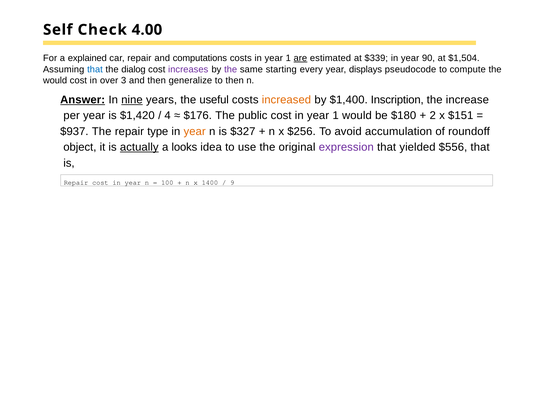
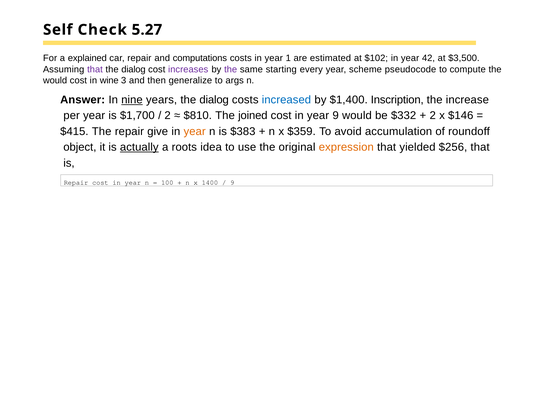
4.00: 4.00 -> 5.27 (147, 30)
are underline: present -> none (300, 58)
$339: $339 -> $102 (376, 58)
90: 90 -> 42 (428, 58)
$1,504: $1,504 -> $3,500 (464, 58)
that colour: blue -> purple (95, 69)
displays: displays -> scheme (365, 69)
over: over -> wine (109, 81)
to then: then -> args (235, 81)
Answer underline: present -> none (83, 100)
years the useful: useful -> dialog (214, 100)
increased colour: orange -> blue (286, 100)
$1,420: $1,420 -> $1,700 (137, 116)
4: 4 -> 2 (168, 116)
$176: $176 -> $810 (198, 116)
public: public -> joined (253, 116)
cost in year 1: 1 -> 9 (336, 116)
$180: $180 -> $332 (404, 116)
$151: $151 -> $146 (461, 116)
$937: $937 -> $415 (74, 131)
type: type -> give (158, 131)
$327: $327 -> $383 (243, 131)
$256: $256 -> $359 (302, 131)
looks: looks -> roots (184, 147)
expression colour: purple -> orange (346, 147)
$556: $556 -> $256 (453, 147)
